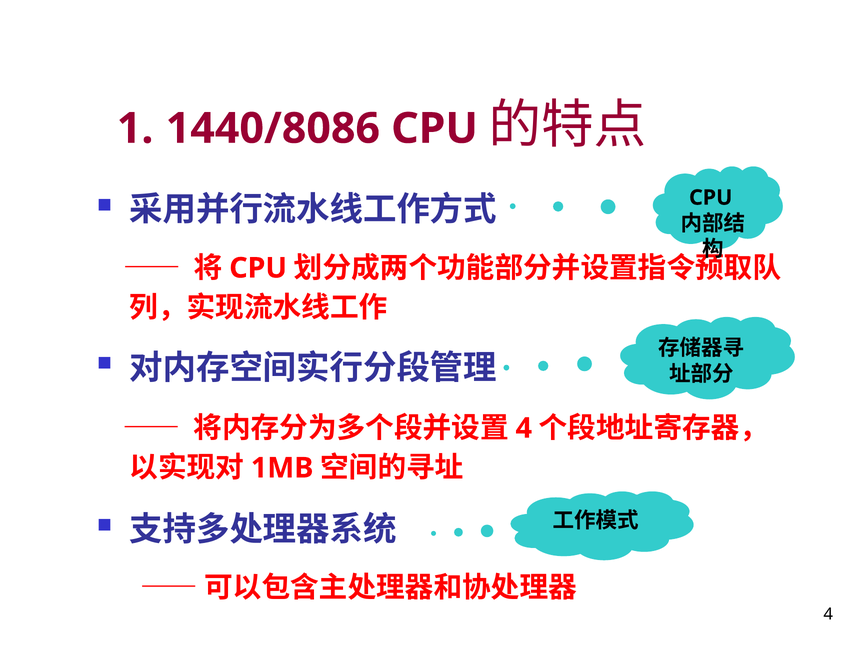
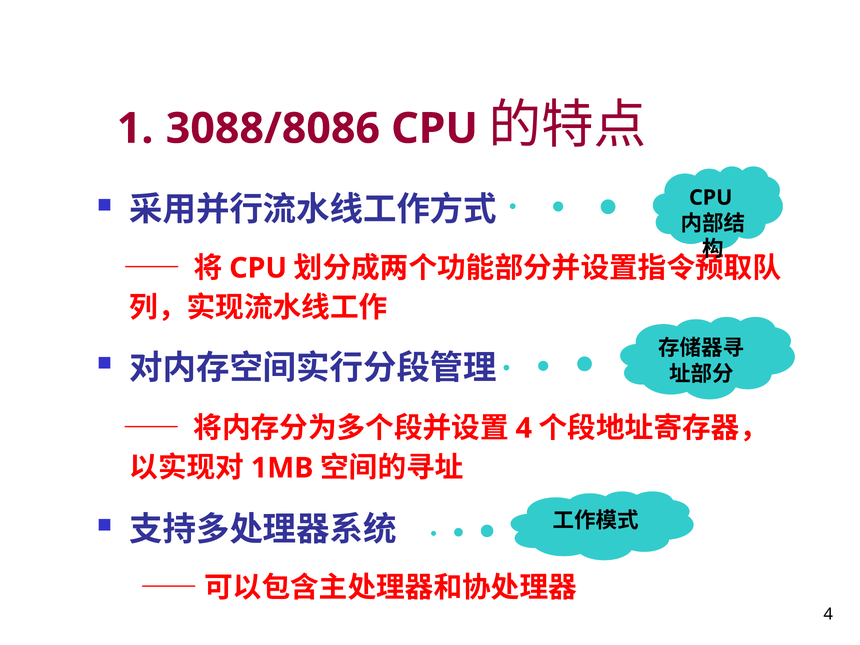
1440/8086: 1440/8086 -> 3088/8086 (273, 129)
